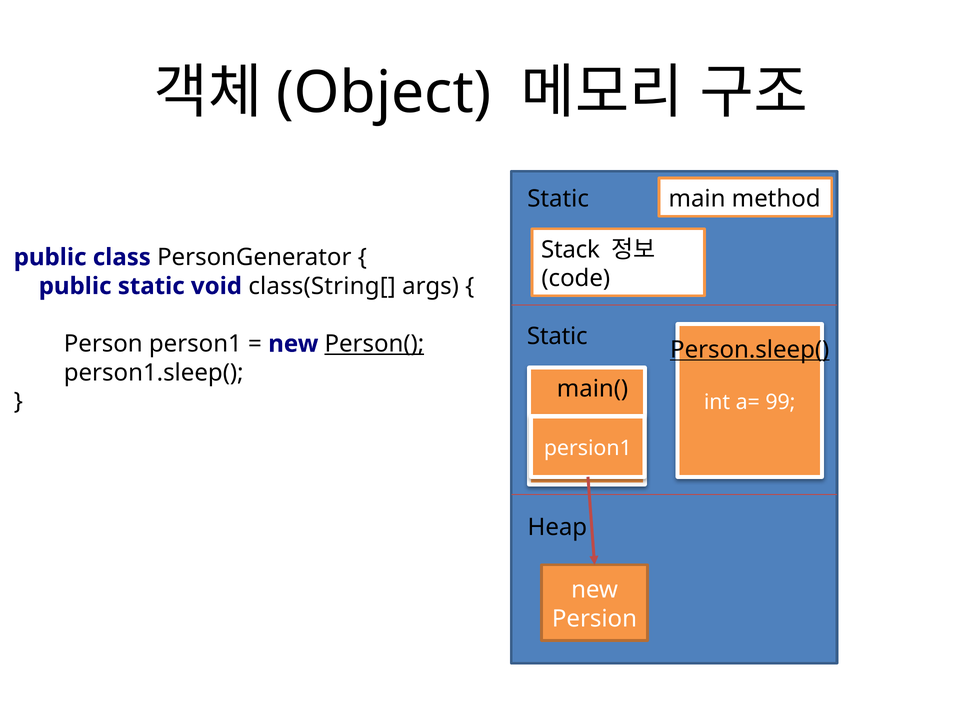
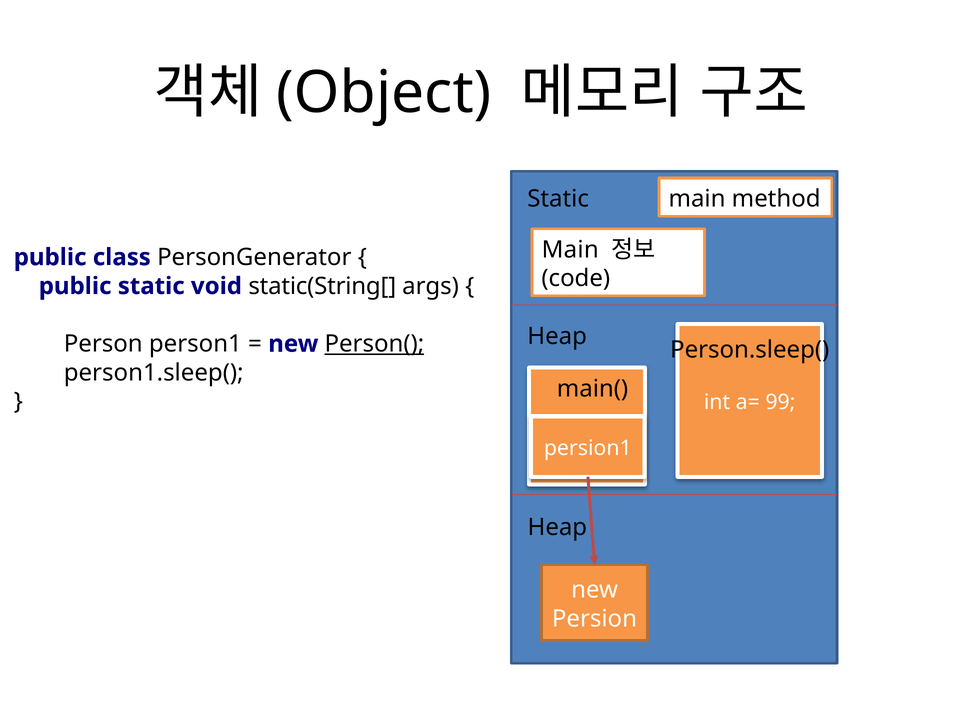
Stack: Stack -> Main (570, 250)
class(String[: class(String[ -> static(String[ (322, 286)
Static: Static -> Heap (557, 337)
Person.sleep( underline: present -> none (750, 350)
